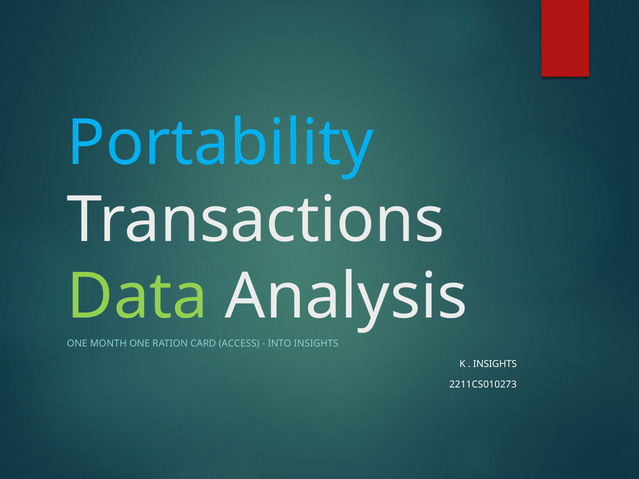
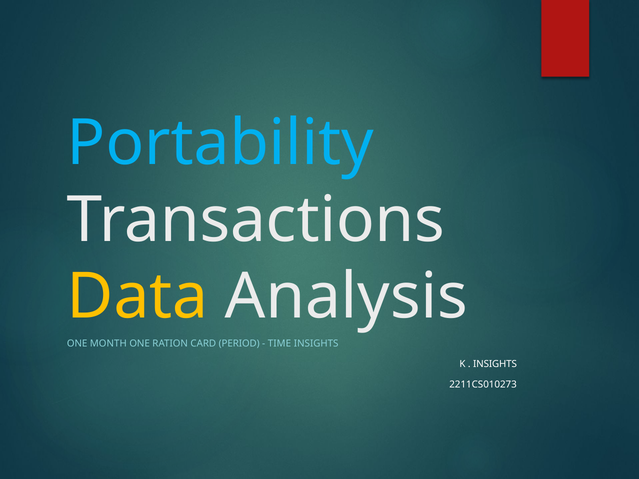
Data colour: light green -> yellow (138, 297)
ACCESS: ACCESS -> PERIOD (239, 344)
INTO: INTO -> TIME (279, 344)
